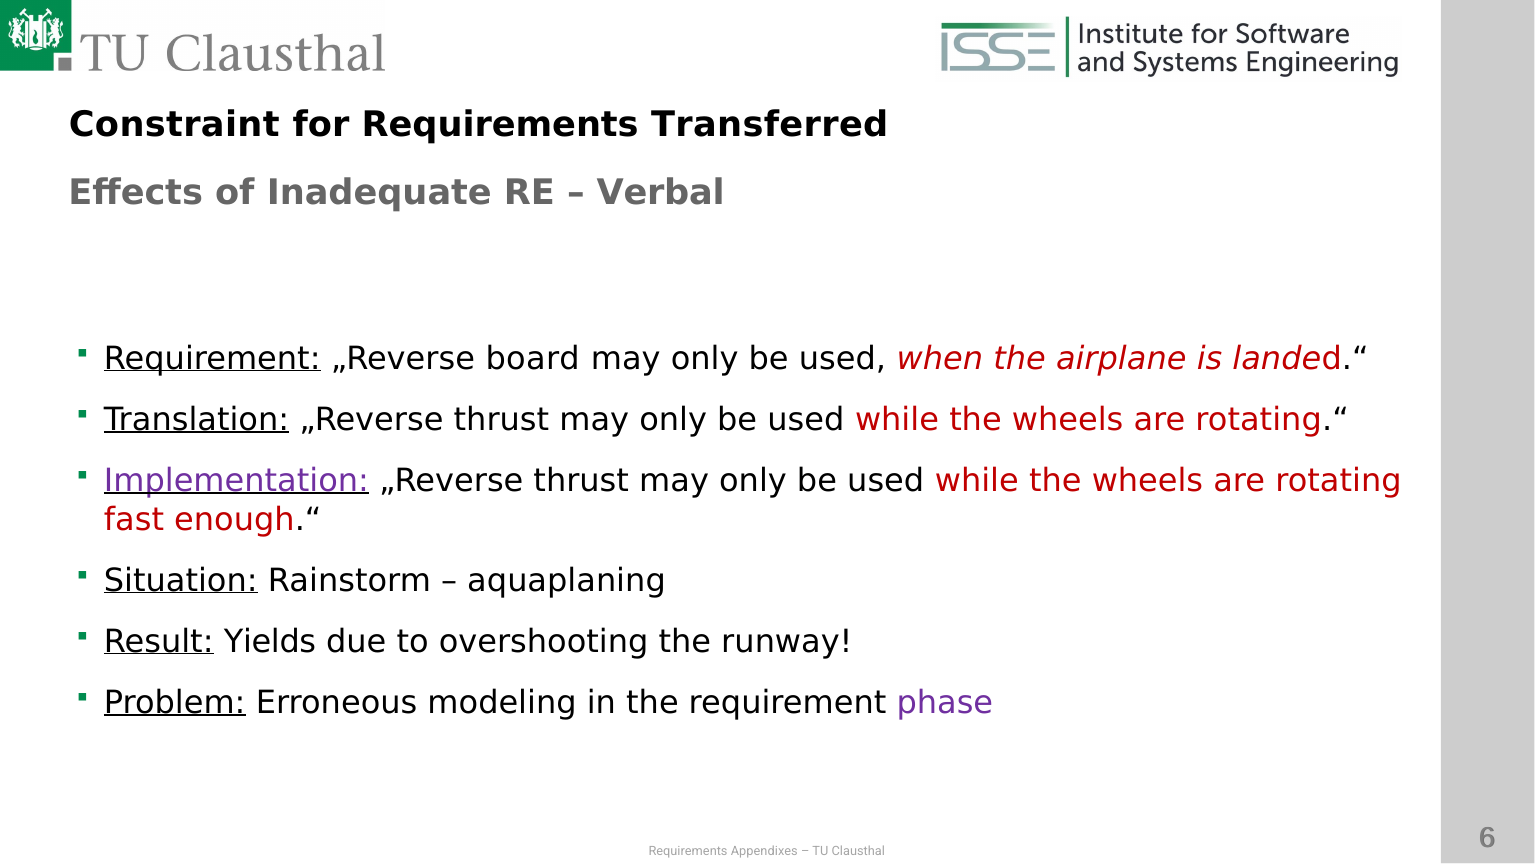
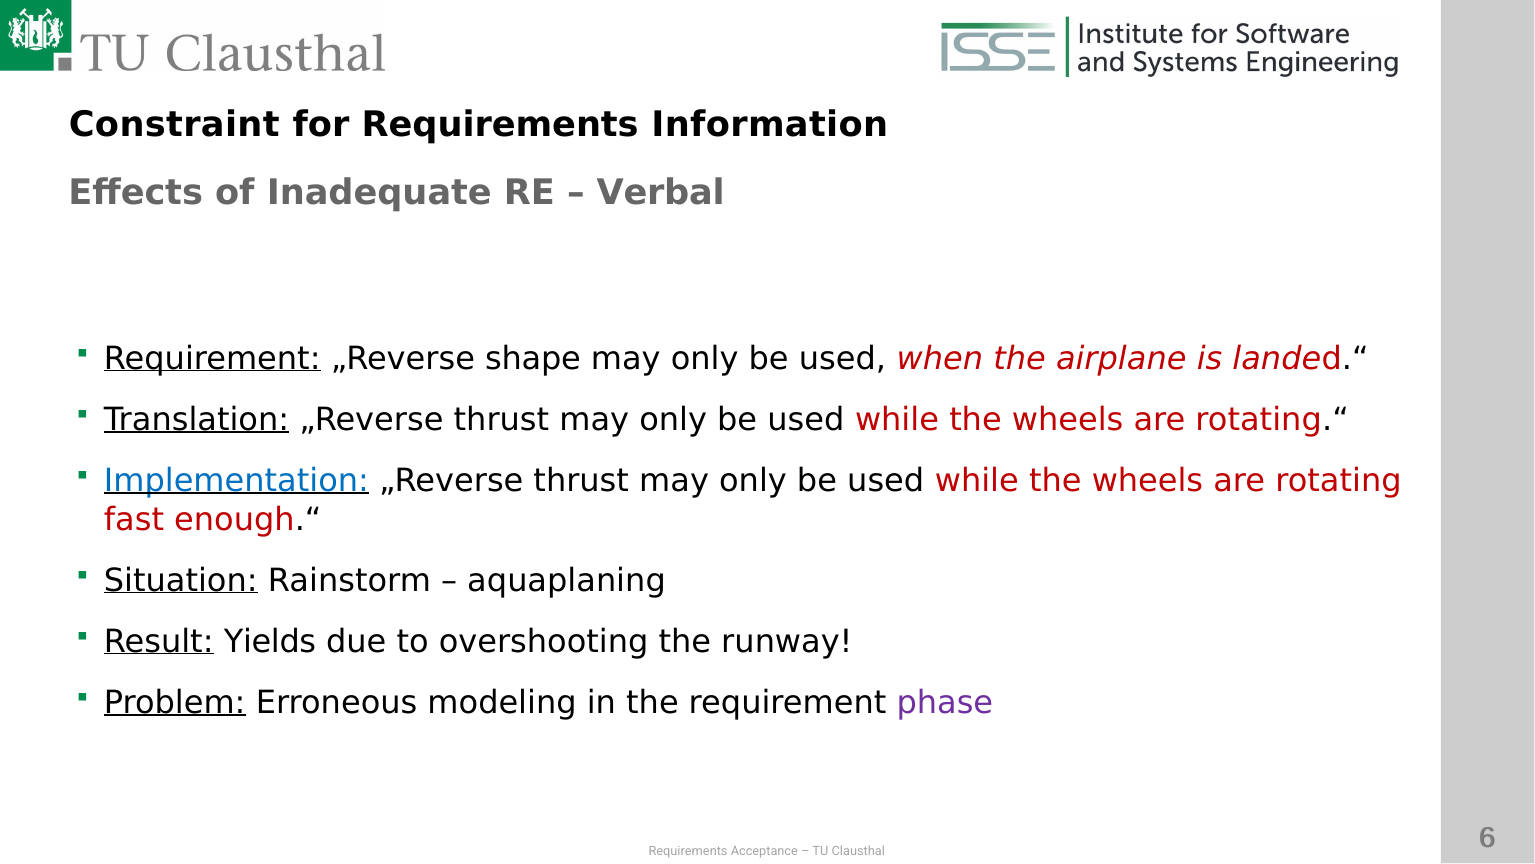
Transferred: Transferred -> Information (770, 125)
board: board -> shape (533, 359)
Implementation colour: purple -> blue (236, 481)
Appendixes: Appendixes -> Acceptance (764, 851)
